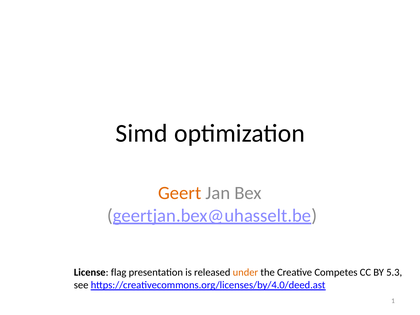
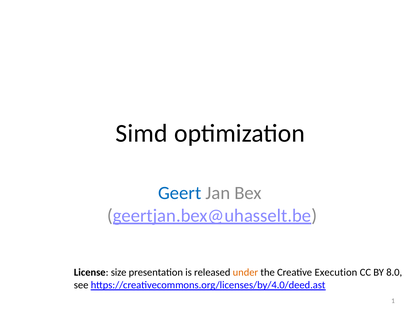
Geert colour: orange -> blue (180, 193)
flag: flag -> size (119, 273)
Competes: Competes -> Execution (336, 273)
5.3: 5.3 -> 8.0 (394, 273)
